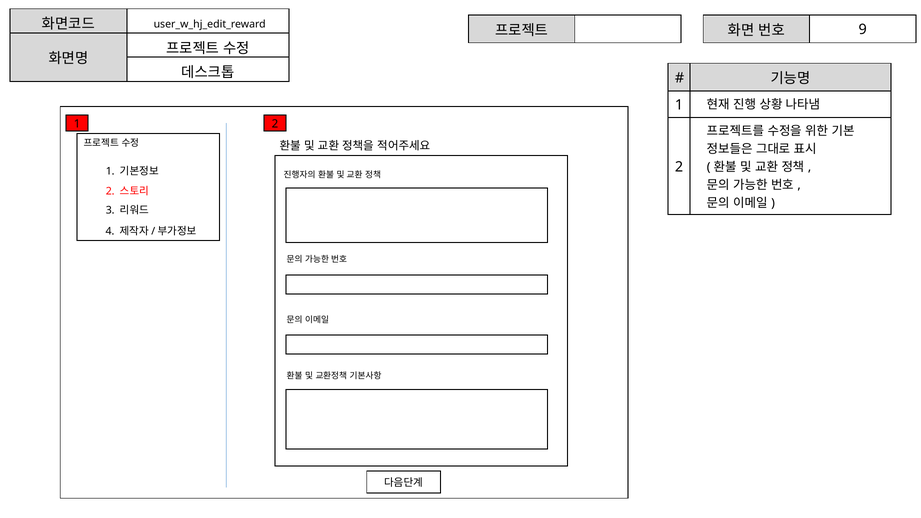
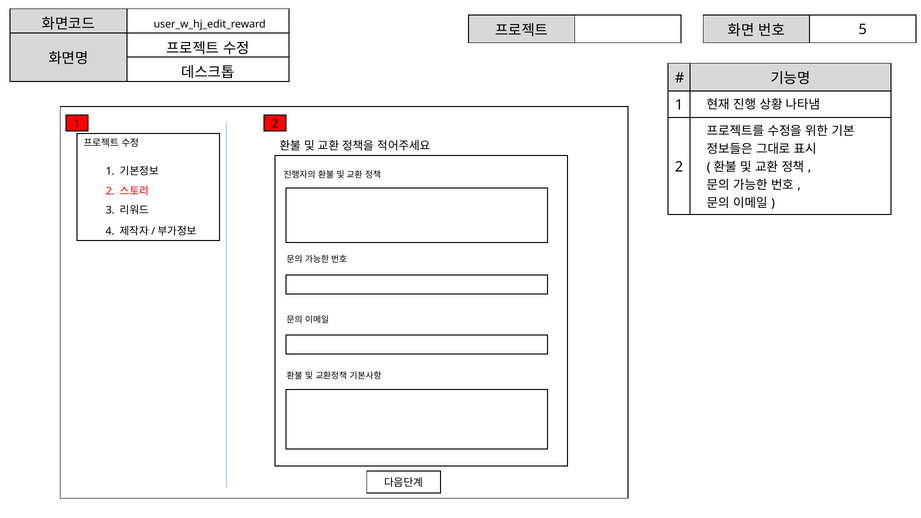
9: 9 -> 5 (863, 30)
